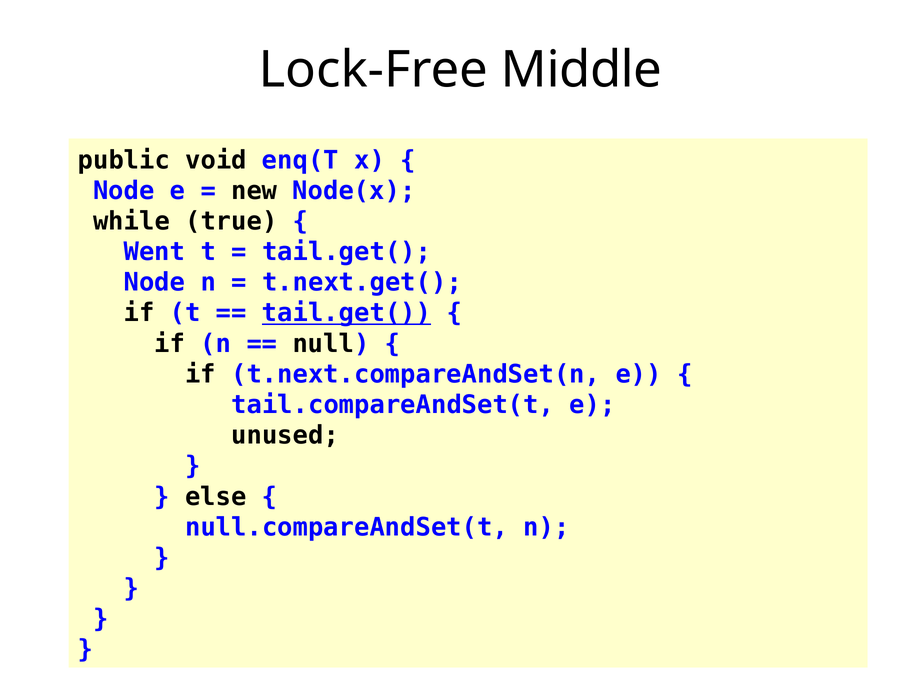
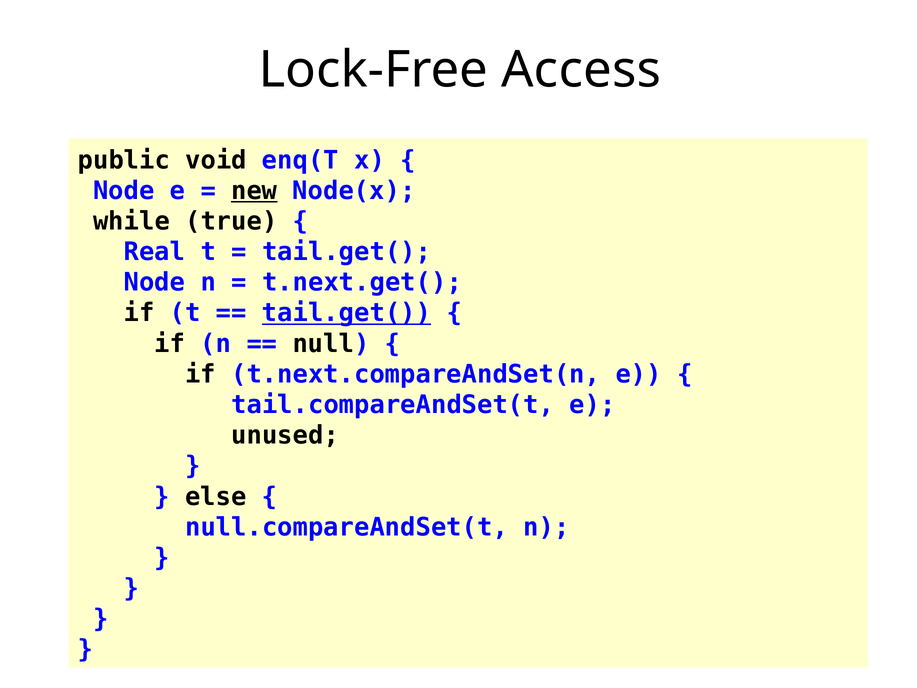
Middle: Middle -> Access (581, 70)
new underline: none -> present (254, 191)
Went: Went -> Real (154, 252)
